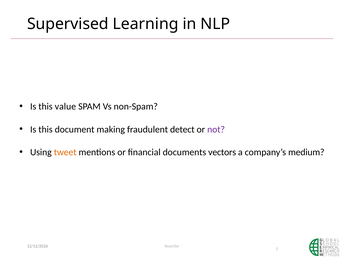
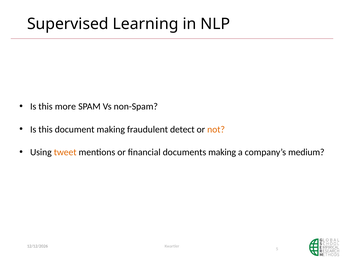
value: value -> more (65, 106)
not colour: purple -> orange (216, 129)
documents vectors: vectors -> making (222, 152)
